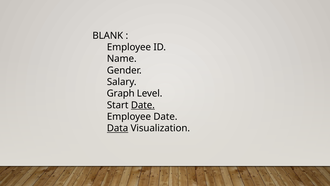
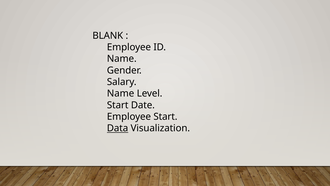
Graph: Graph -> Name (121, 93)
Date underline: present -> none (143, 105)
Employee Date: Date -> Start (165, 116)
